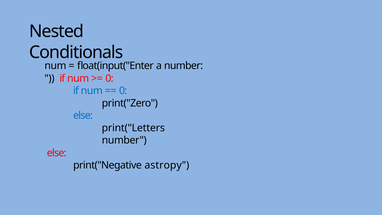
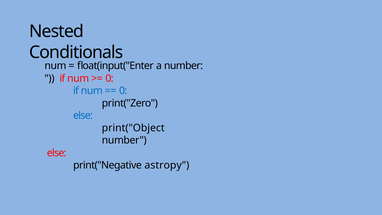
print("Letters: print("Letters -> print("Object (133, 128)
